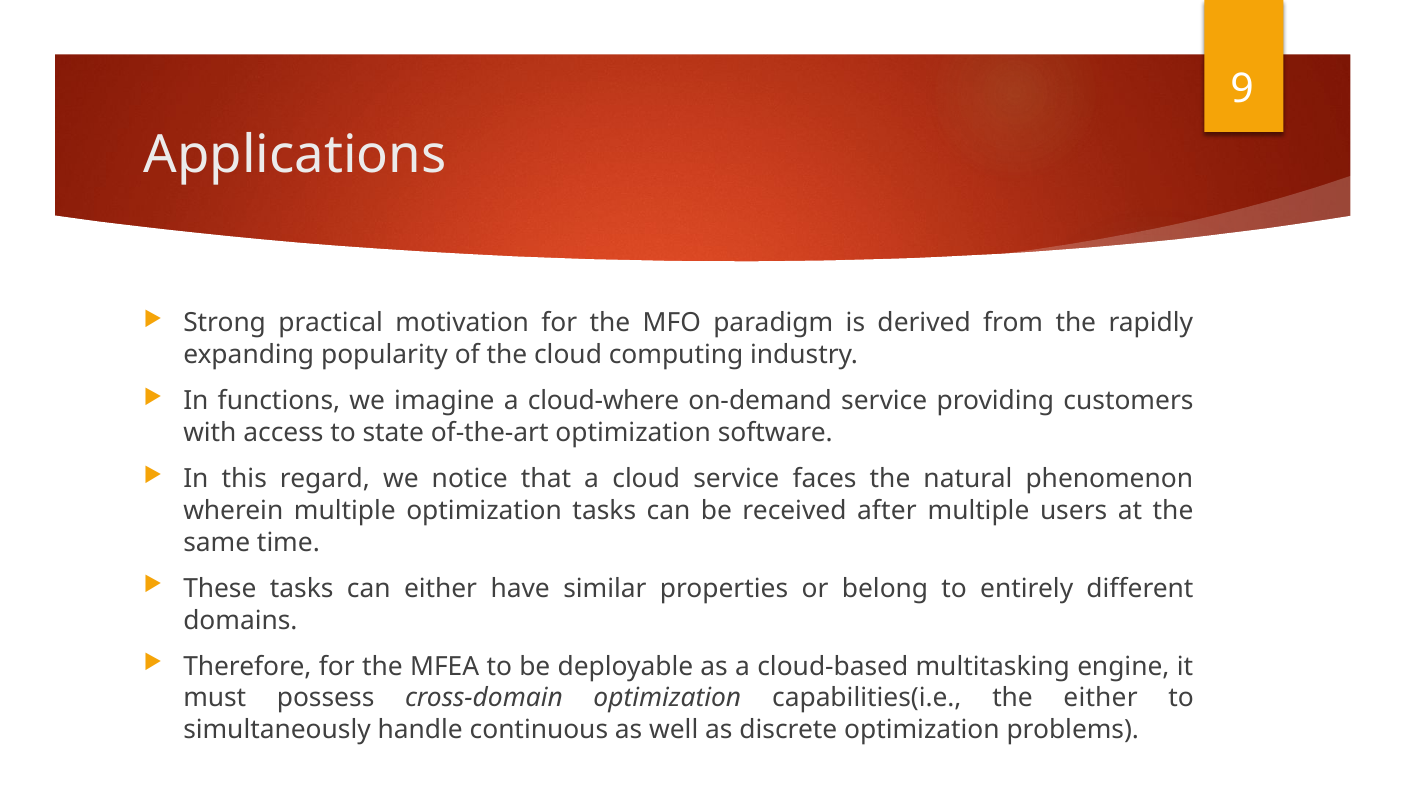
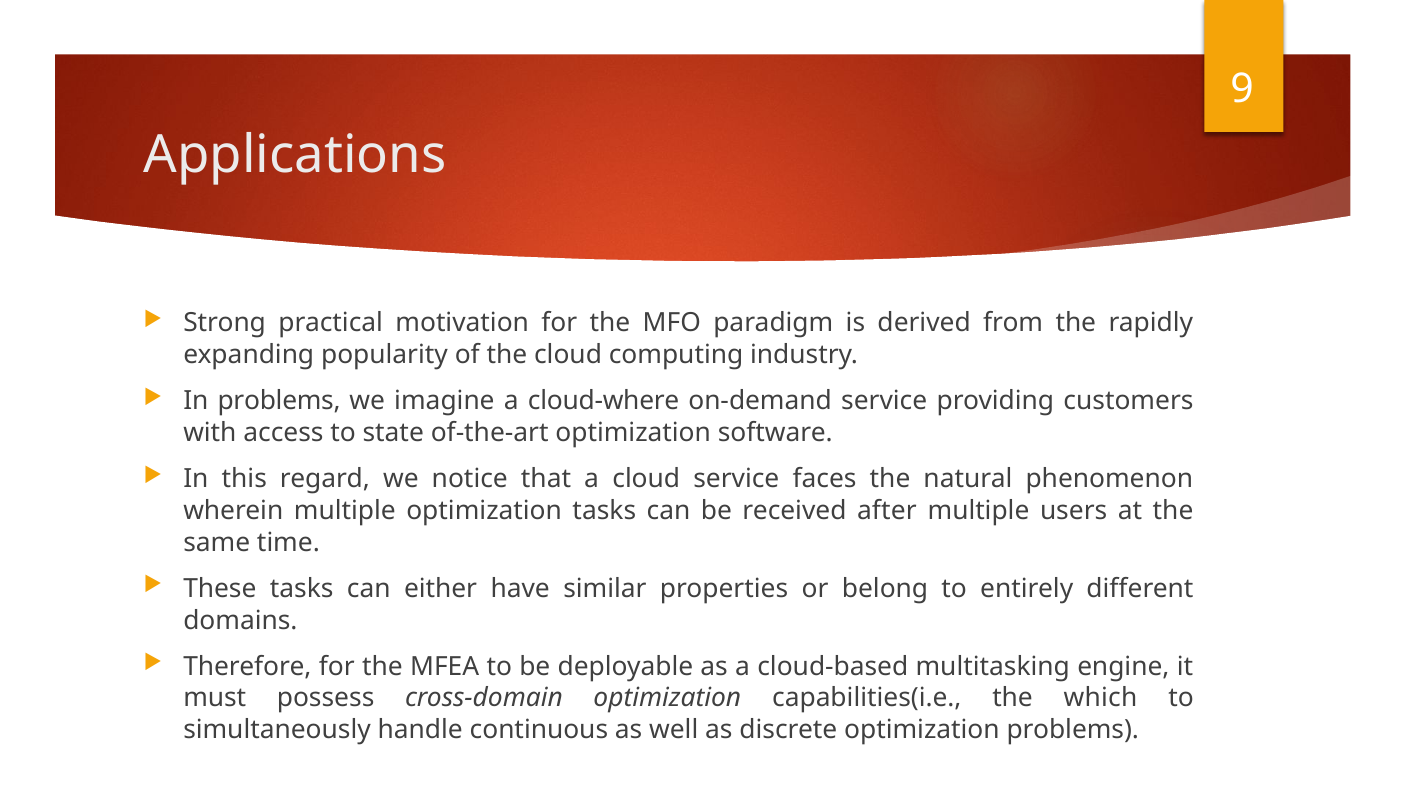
In functions: functions -> problems (279, 401)
the either: either -> which (1101, 698)
